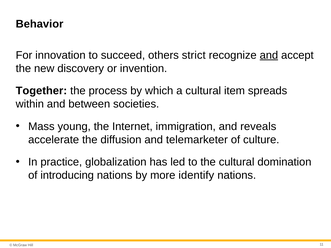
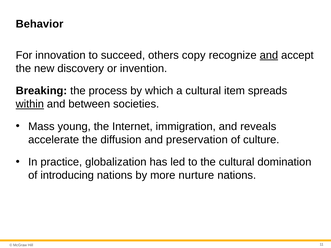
strict: strict -> copy (194, 55)
Together: Together -> Breaking (41, 91)
within underline: none -> present (30, 104)
telemarketer: telemarketer -> preservation (197, 140)
identify: identify -> nurture (196, 176)
